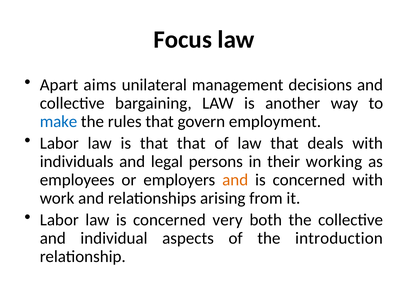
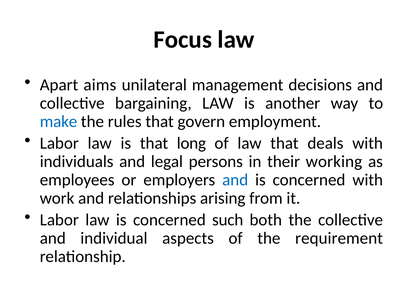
that that: that -> long (191, 143)
and colour: orange -> blue (235, 180)
very: very -> such (228, 220)
introduction: introduction -> requirement (339, 238)
